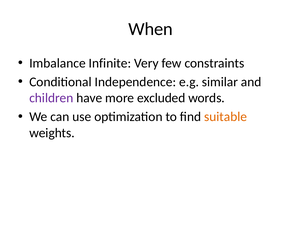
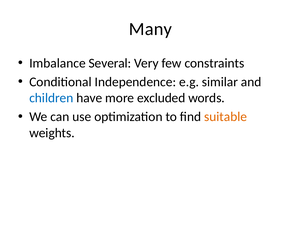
When: When -> Many (150, 29)
Infinite: Infinite -> Several (110, 63)
children colour: purple -> blue (51, 98)
